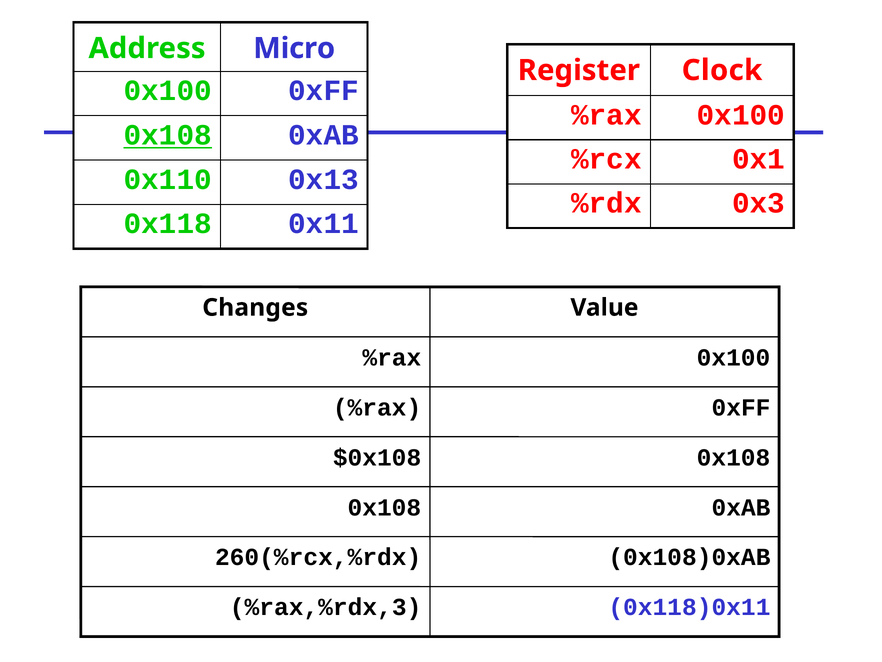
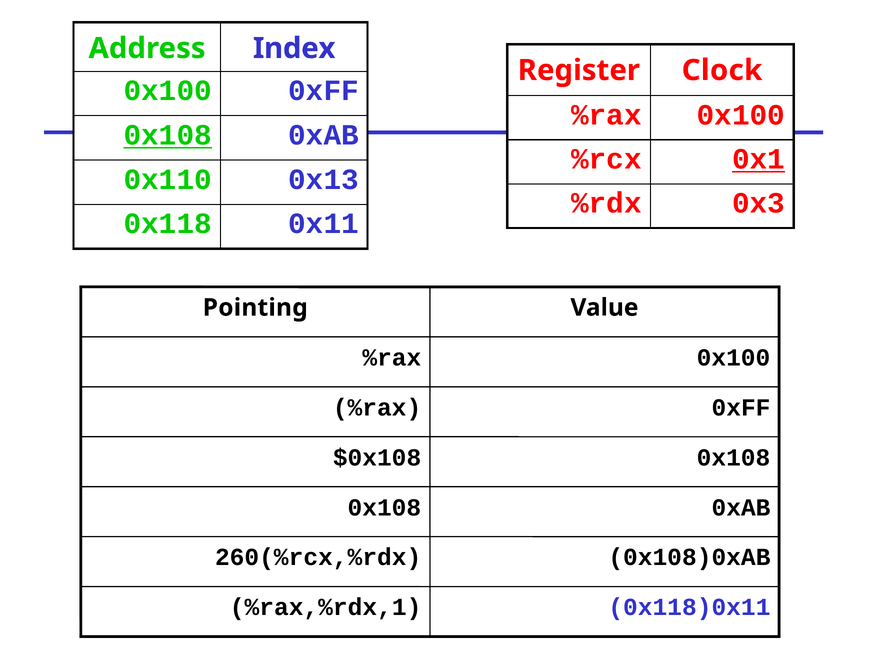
Micro: Micro -> Index (294, 48)
0x1 underline: none -> present (759, 159)
Changes: Changes -> Pointing (255, 307)
%rax,%rdx,3: %rax,%rdx,3 -> %rax,%rdx,1 (326, 607)
